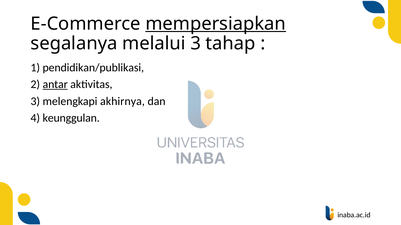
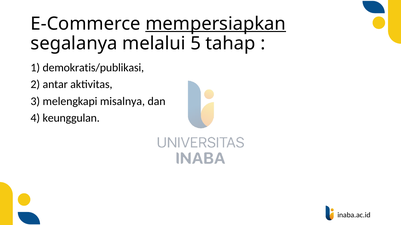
melalui 3: 3 -> 5 (196, 44)
pendidikan/publikasi: pendidikan/publikasi -> demokratis/publikasi (93, 68)
antar underline: present -> none (55, 85)
akhirnya: akhirnya -> misalnya (123, 101)
